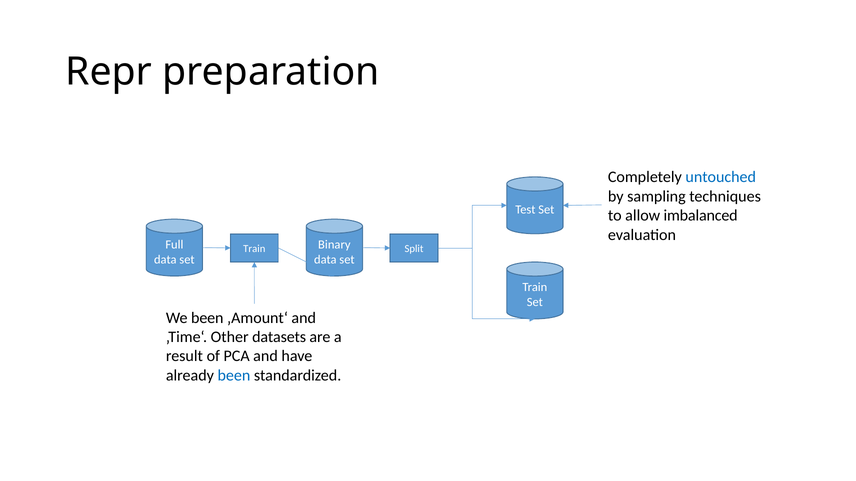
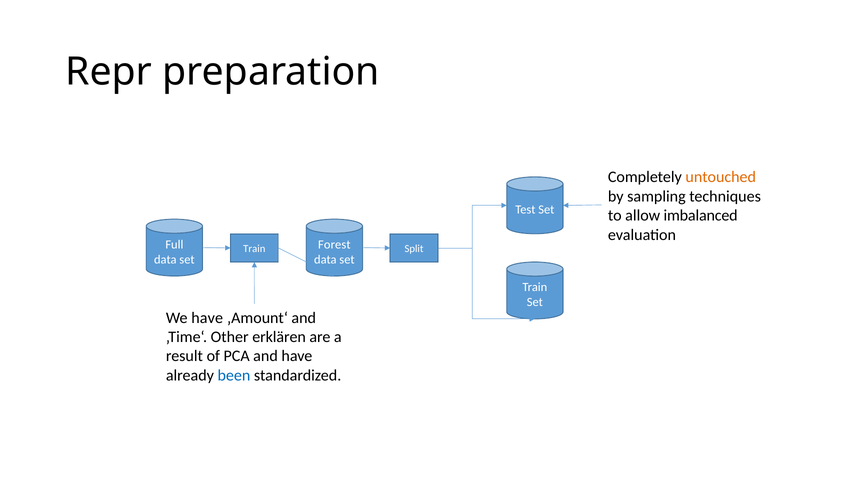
untouched colour: blue -> orange (721, 177)
Binary: Binary -> Forest (334, 245)
We been: been -> have (207, 318)
datasets: datasets -> erklären (279, 337)
